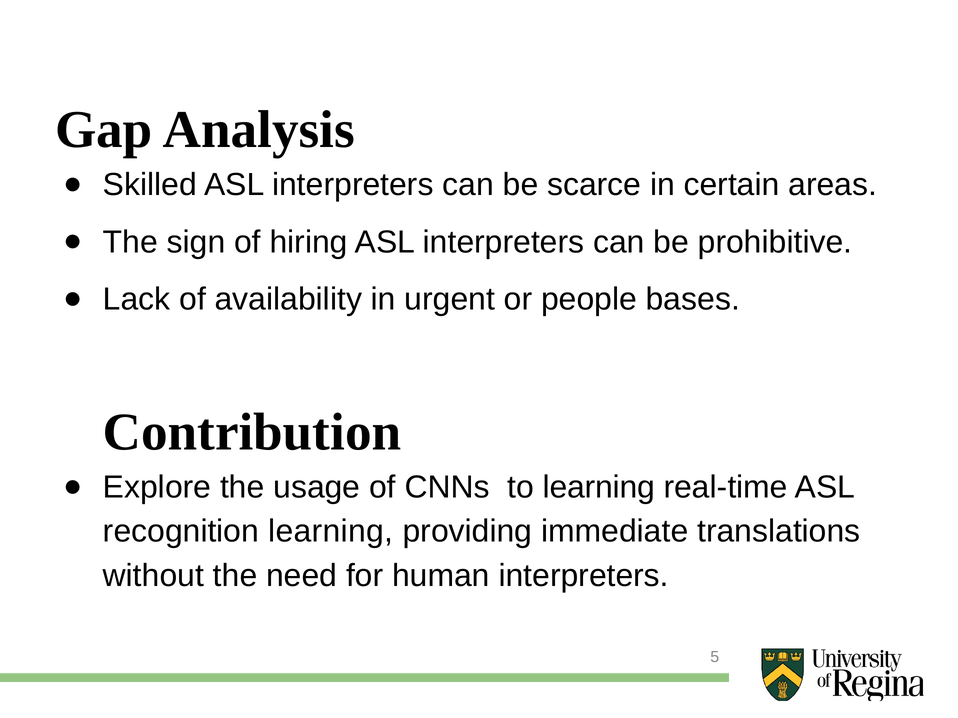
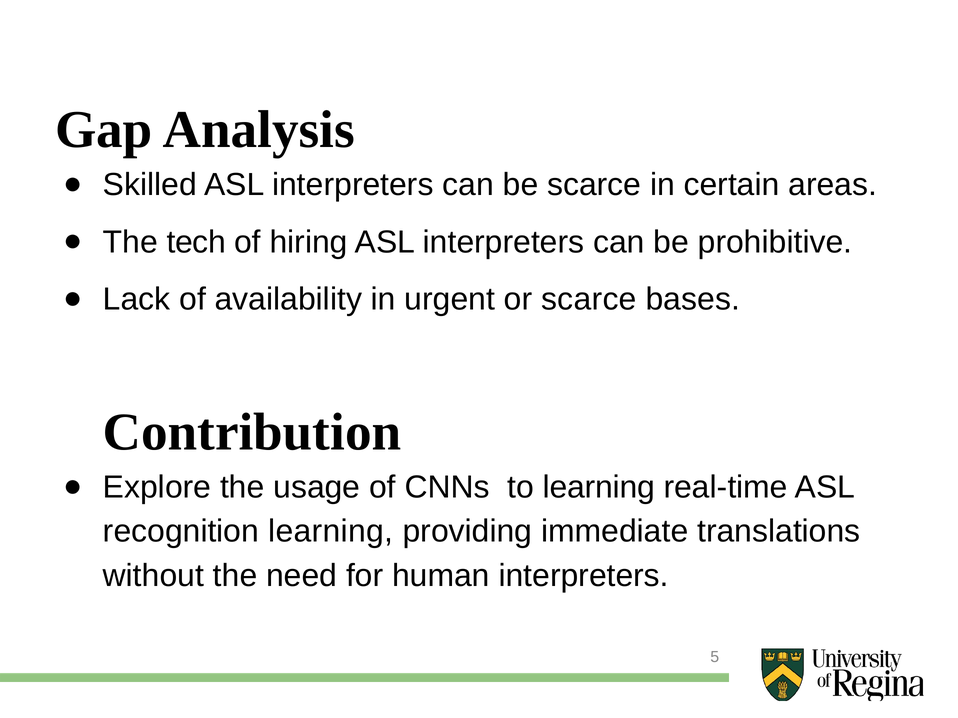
sign: sign -> tech (196, 242)
or people: people -> scarce (589, 300)
